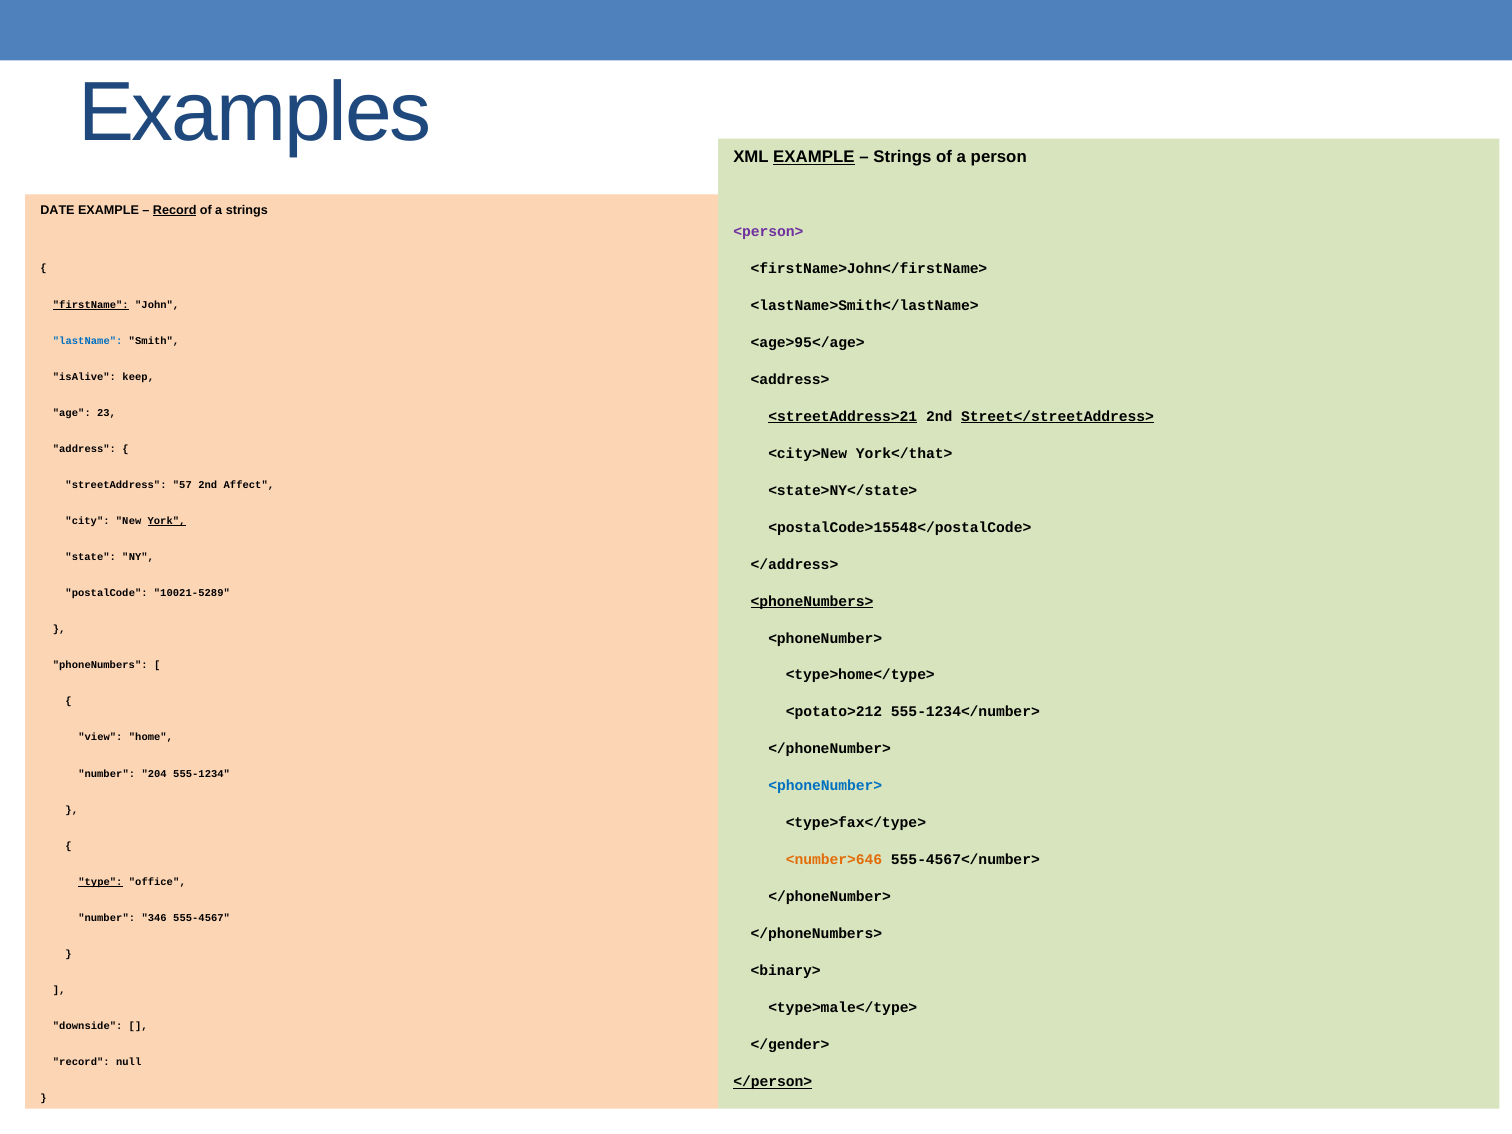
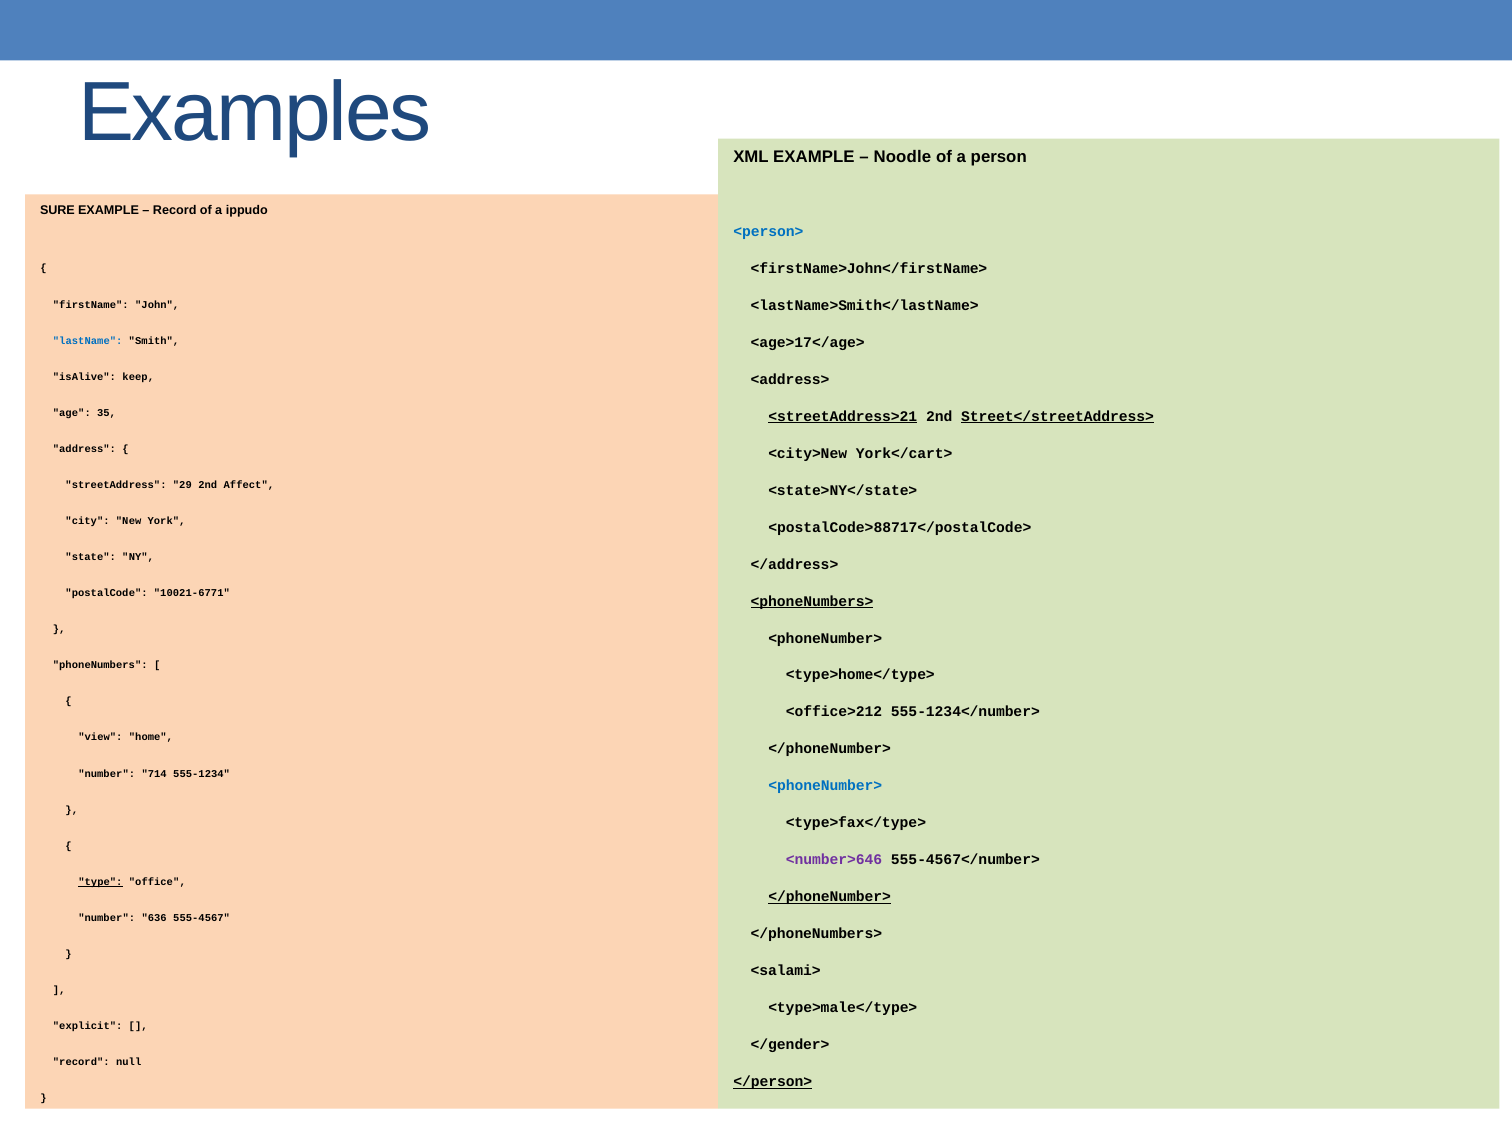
EXAMPLE underline: present -> none (814, 157)
Strings: Strings -> Noodle (902, 157)
DATE: DATE -> SURE (58, 210)
Record underline: present -> none (175, 210)
a strings: strings -> ippudo (247, 210)
<person> colour: purple -> blue (768, 232)
firstName underline: present -> none (91, 305)
<age>95</age>: <age>95</age> -> <age>17</age> (808, 342)
23: 23 -> 35 (107, 413)
York</that>: York</that> -> York</cart> (904, 453)
57: 57 -> 29 (182, 485)
York underline: present -> none (167, 521)
<postalCode>15548</postalCode>: <postalCode>15548</postalCode> -> <postalCode>88717</postalCode> (900, 527)
10021-5289: 10021-5289 -> 10021-6771 (192, 593)
<potato>212: <potato>212 -> <office>212 (834, 712)
204: 204 -> 714 (154, 774)
<number>646 colour: orange -> purple (834, 860)
</phoneNumber> underline: none -> present (830, 897)
346: 346 -> 636 (154, 918)
<binary>: <binary> -> <salami> (786, 971)
downside: downside -> explicit (88, 1026)
